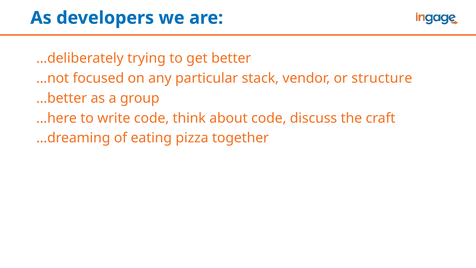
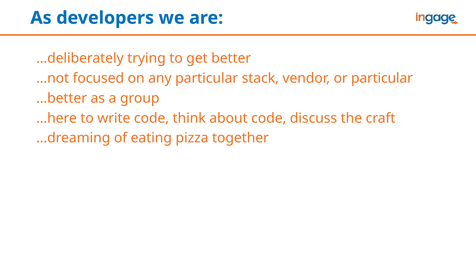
or structure: structure -> particular (382, 78)
